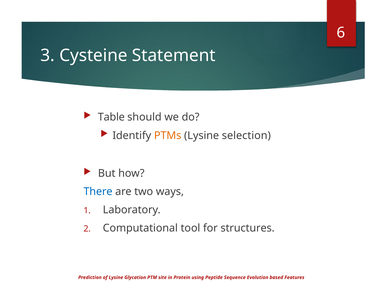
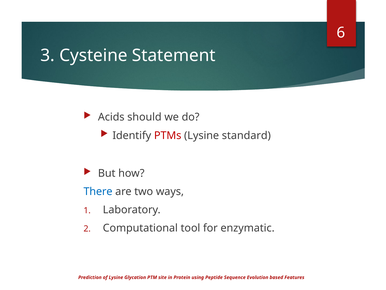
Table: Table -> Acids (111, 117)
PTMs colour: orange -> red (168, 135)
selection: selection -> standard (246, 135)
structures: structures -> enzymatic (248, 228)
